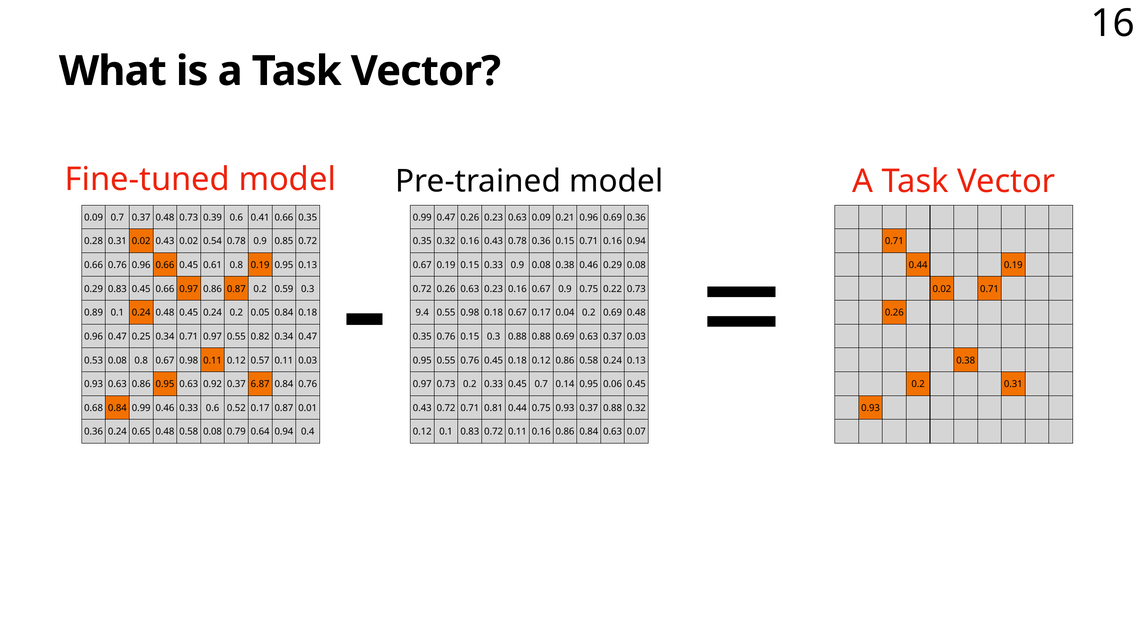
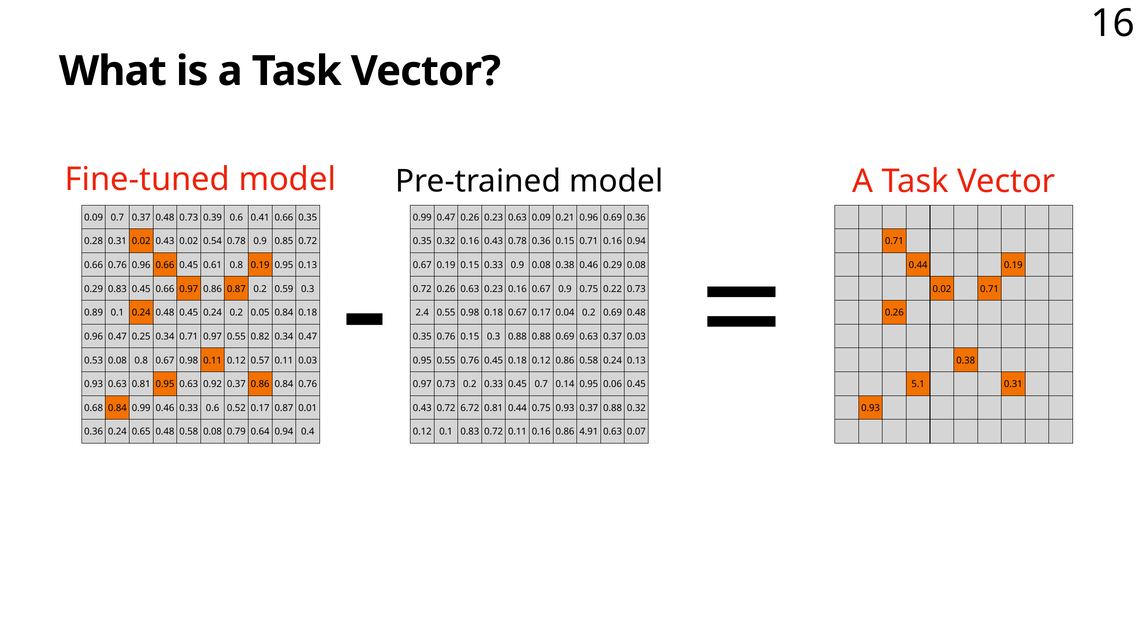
9.4: 9.4 -> 2.4 (422, 313)
0.63 0.86: 0.86 -> 0.81 (141, 384)
0.37 6.87: 6.87 -> 0.86 (260, 384)
0.2: 0.2 -> 5.1 (918, 384)
0.72 0.71: 0.71 -> 6.72 (470, 408)
0.86 0.84: 0.84 -> 4.91 (589, 432)
